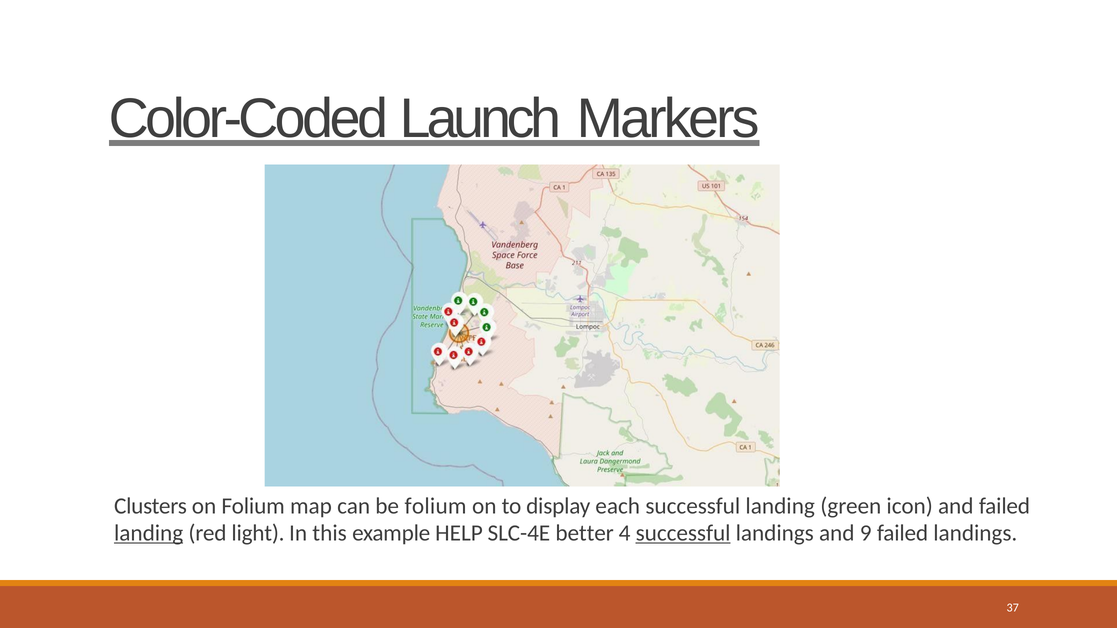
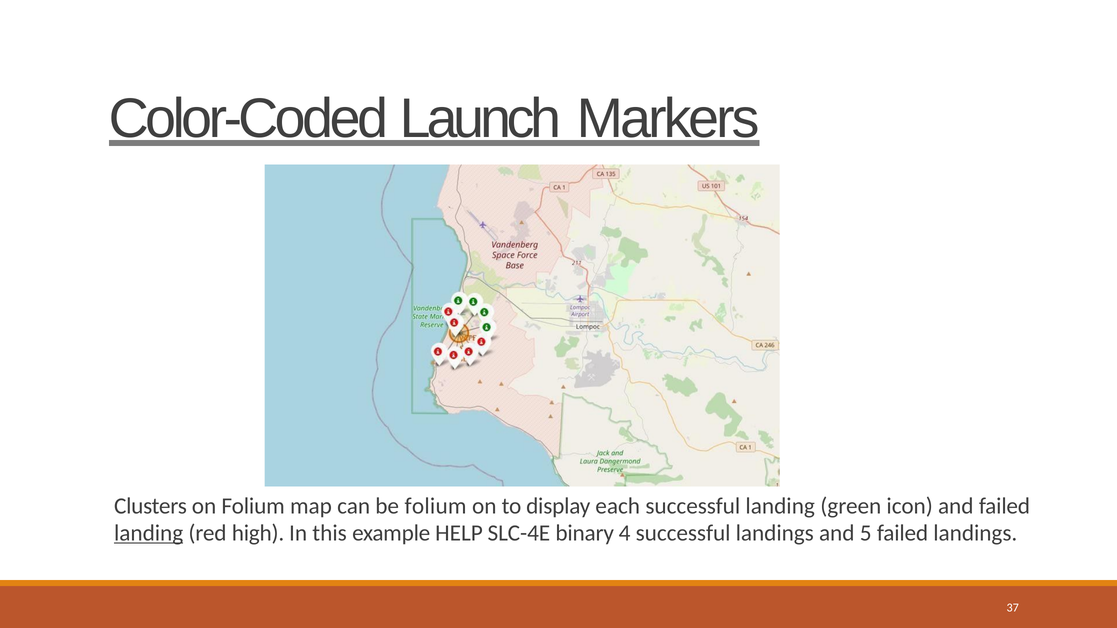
light: light -> high (258, 533)
better: better -> binary (585, 533)
successful underline: present -> none (683, 533)
9: 9 -> 5 (866, 533)
